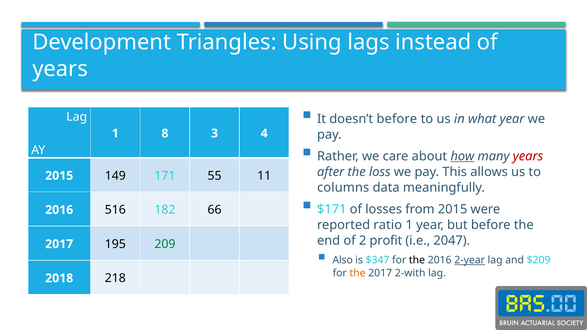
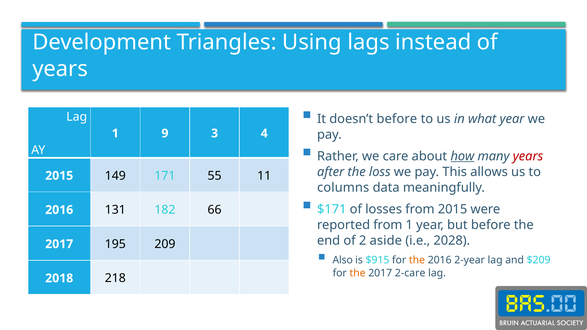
8: 8 -> 9 (165, 133)
516: 516 -> 131 (115, 210)
reported ratio: ratio -> from (388, 225)
profit: profit -> aside (386, 241)
2047: 2047 -> 2028 (452, 241)
209 colour: green -> black (165, 244)
$347: $347 -> $915 (378, 260)
the colour: black -> orange (417, 260)
2-year underline: present -> none (470, 260)
2-with: 2-with -> 2-care (410, 273)
